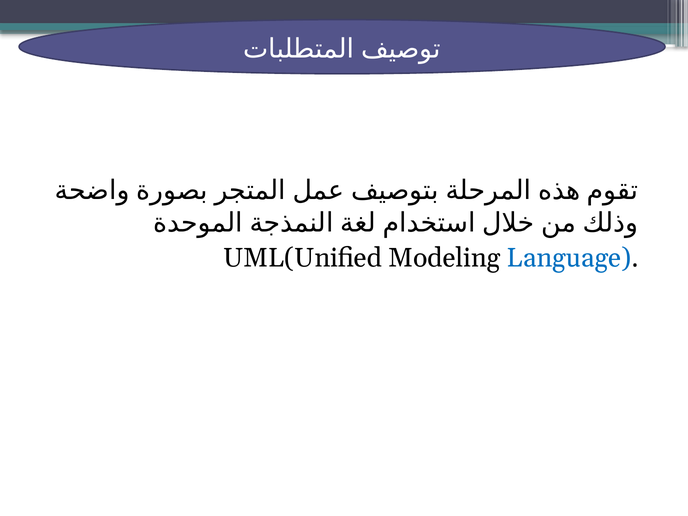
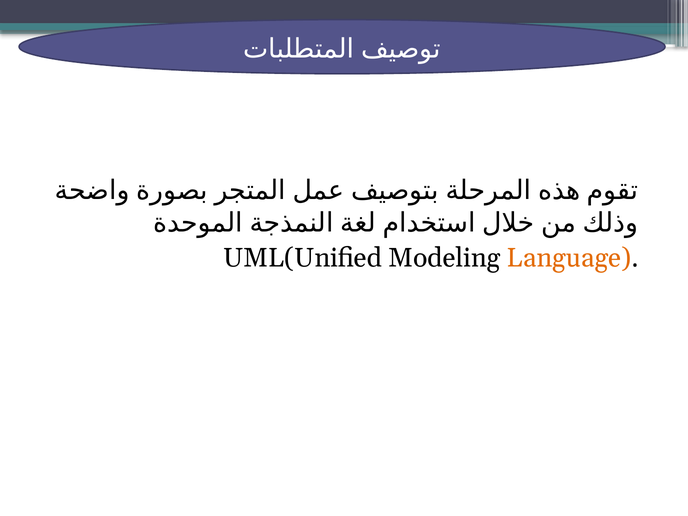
Language colour: blue -> orange (569, 258)
